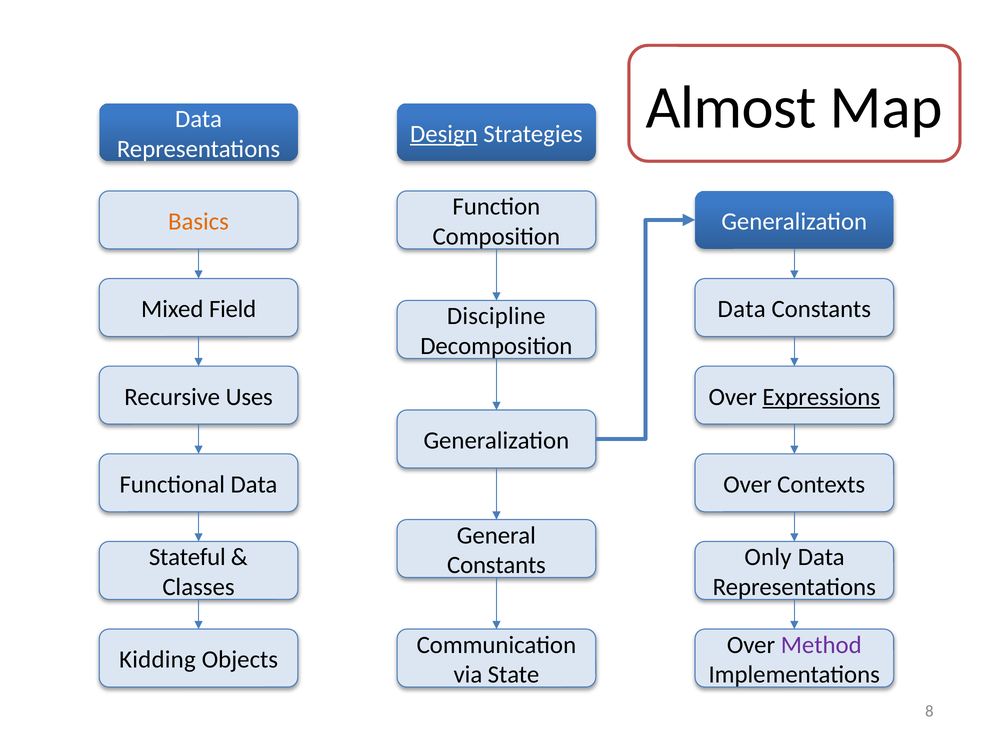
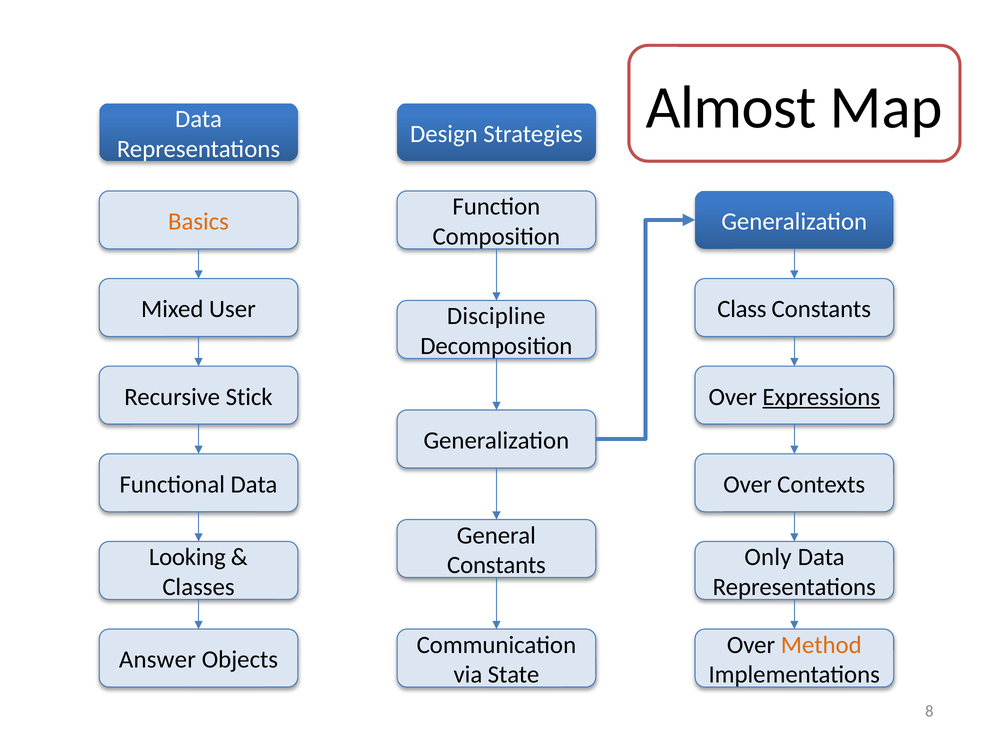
Design underline: present -> none (444, 134)
Field: Field -> User (232, 309)
Data: Data -> Class (742, 309)
Uses: Uses -> Stick (249, 397)
Stateful: Stateful -> Looking (187, 557)
Method colour: purple -> orange (821, 645)
Kidding: Kidding -> Answer (157, 660)
